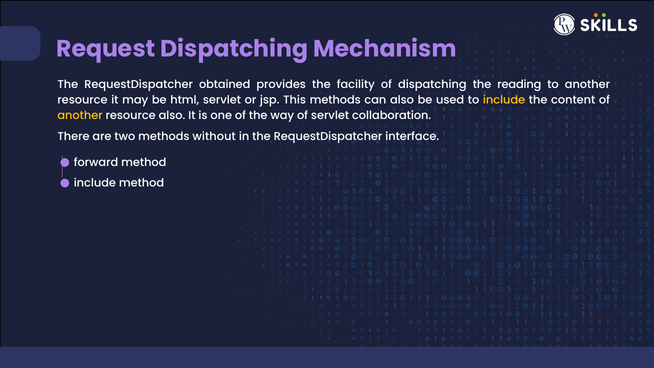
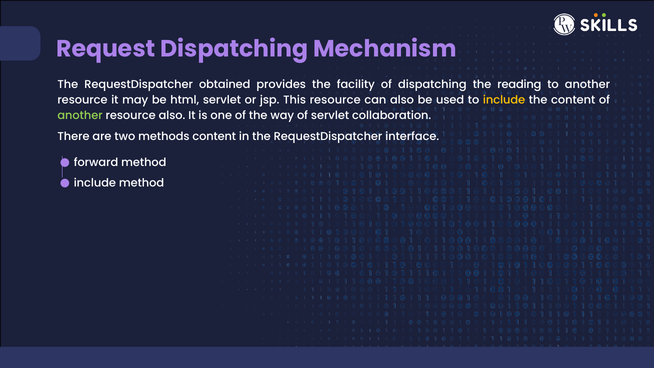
This methods: methods -> resource (335, 100)
another colour: yellow -> light green (80, 116)
methods without: without -> content (214, 137)
